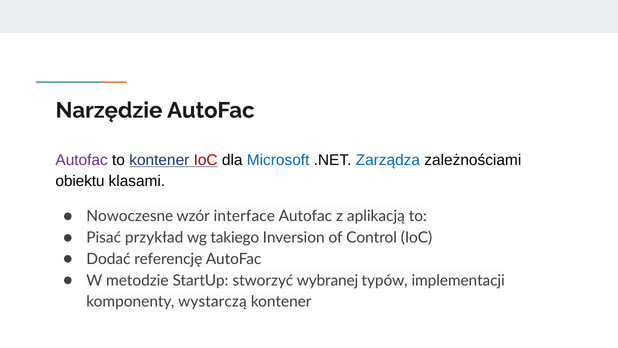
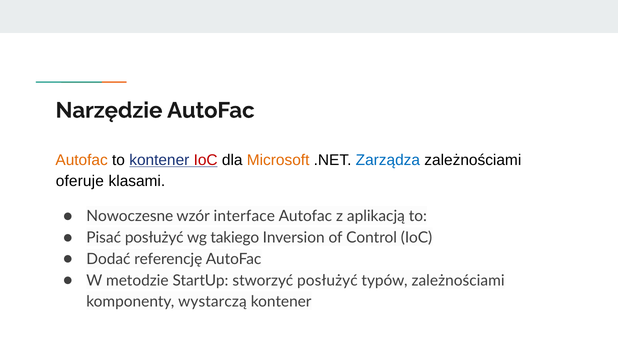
Autofac colour: purple -> orange (82, 160)
Microsoft colour: blue -> orange (278, 160)
obiektu: obiektu -> oferuje (80, 181)
Pisać przykład: przykład -> posłużyć (154, 237)
stworzyć wybranej: wybranej -> posłużyć (327, 280)
typów implementacji: implementacji -> zależnościami (458, 280)
